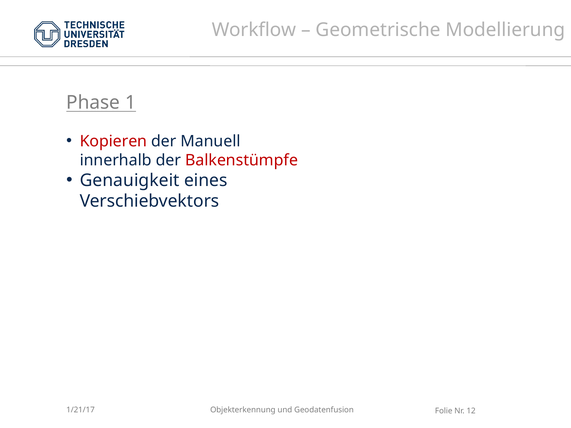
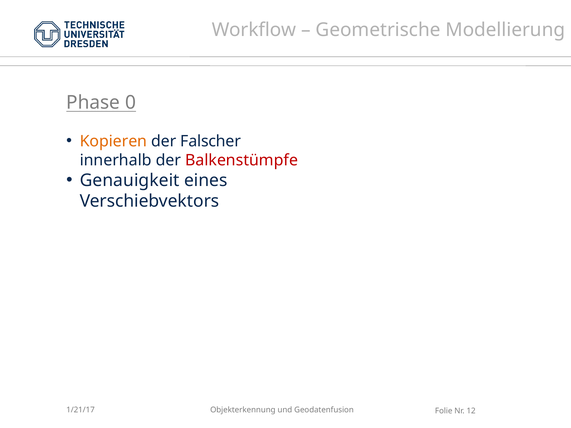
1: 1 -> 0 (130, 103)
Kopieren colour: red -> orange (113, 141)
Manuell: Manuell -> Falscher (211, 141)
